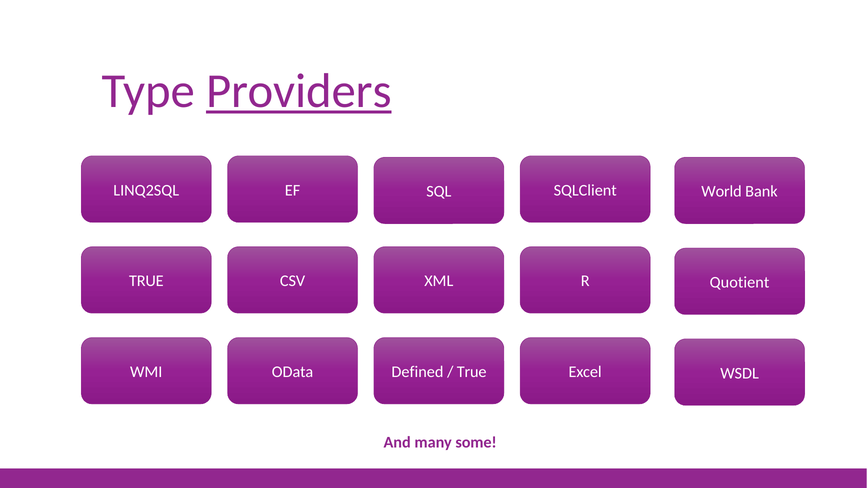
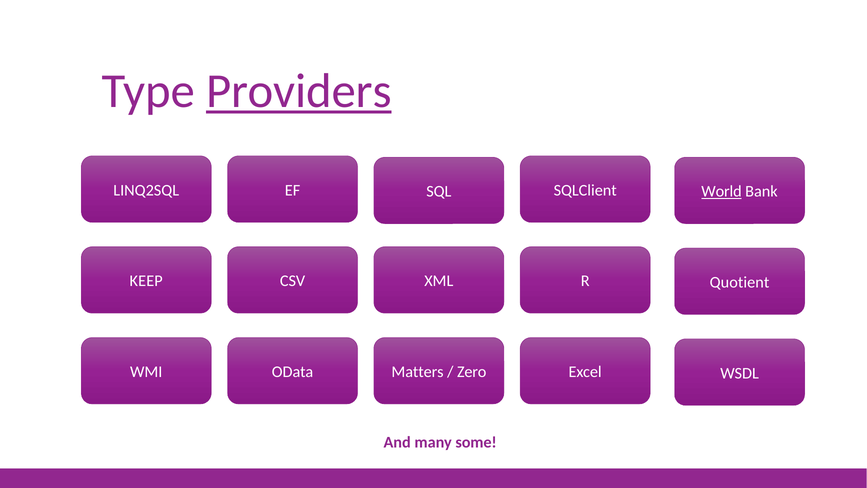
World underline: none -> present (722, 191)
TRUE: TRUE -> KEEP (146, 281)
Defined: Defined -> Matters (418, 372)
True: True -> Zero (472, 372)
